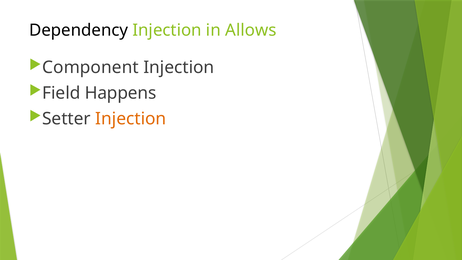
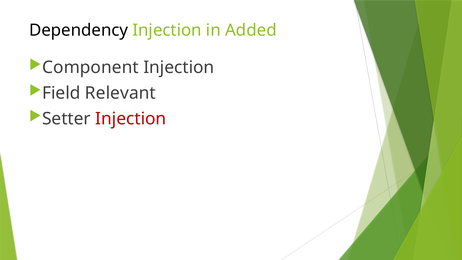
Allows: Allows -> Added (251, 30)
Happens: Happens -> Relevant (120, 93)
Injection colour: orange -> red (131, 119)
